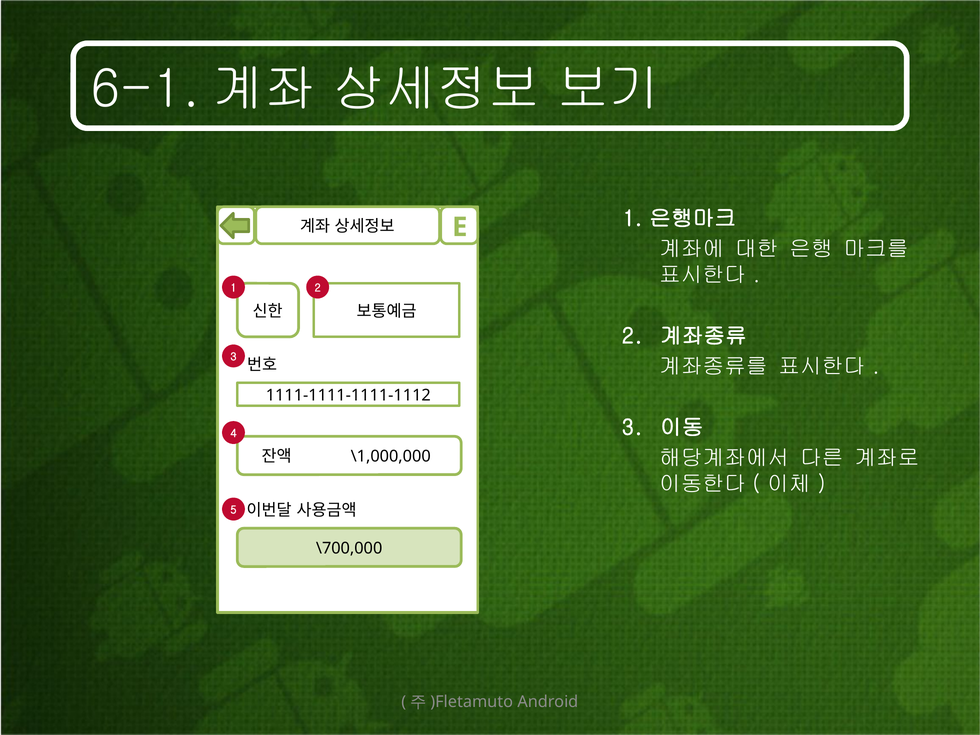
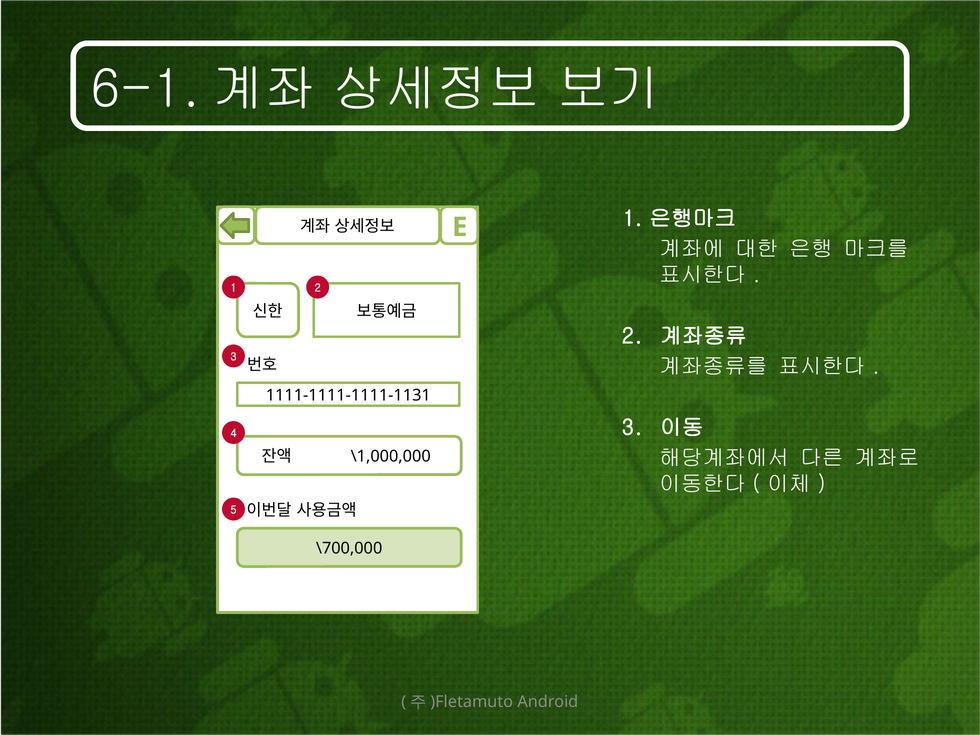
1111-1111-1111-1112: 1111-1111-1111-1112 -> 1111-1111-1111-1131 (348, 395)
